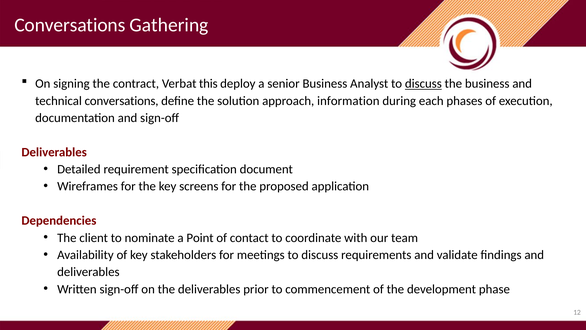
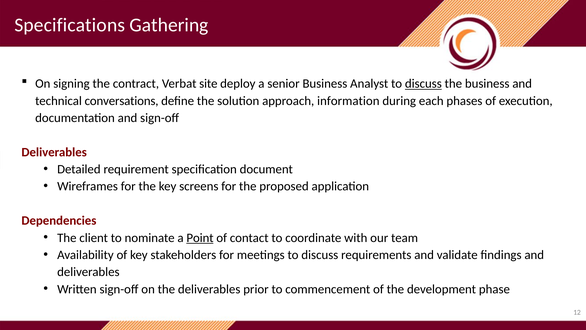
Conversations: Conversations -> Specifications (70, 25)
this: this -> site (208, 84)
Point underline: none -> present (200, 237)
